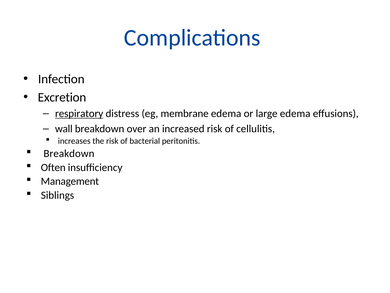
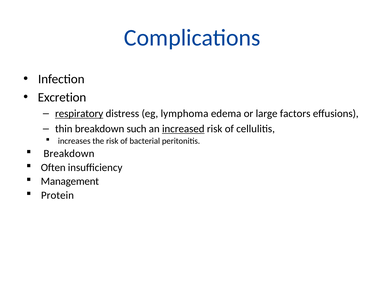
membrane: membrane -> lymphoma (185, 113)
large edema: edema -> factors (295, 113)
wall: wall -> thin (64, 129)
over: over -> such (137, 129)
increased underline: none -> present (183, 129)
Siblings: Siblings -> Protein (57, 195)
